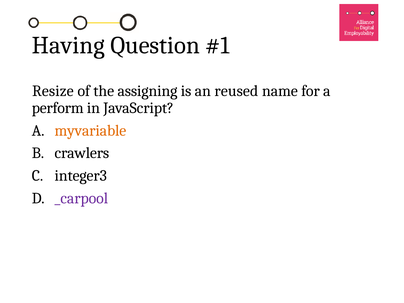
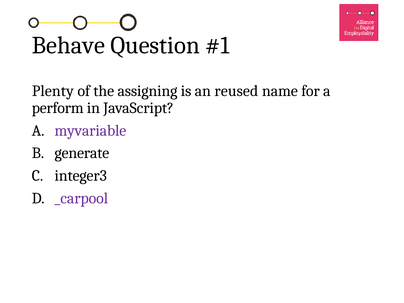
Having: Having -> Behave (68, 45)
Resize: Resize -> Plenty (53, 91)
myvariable colour: orange -> purple (90, 131)
crawlers: crawlers -> generate (82, 153)
